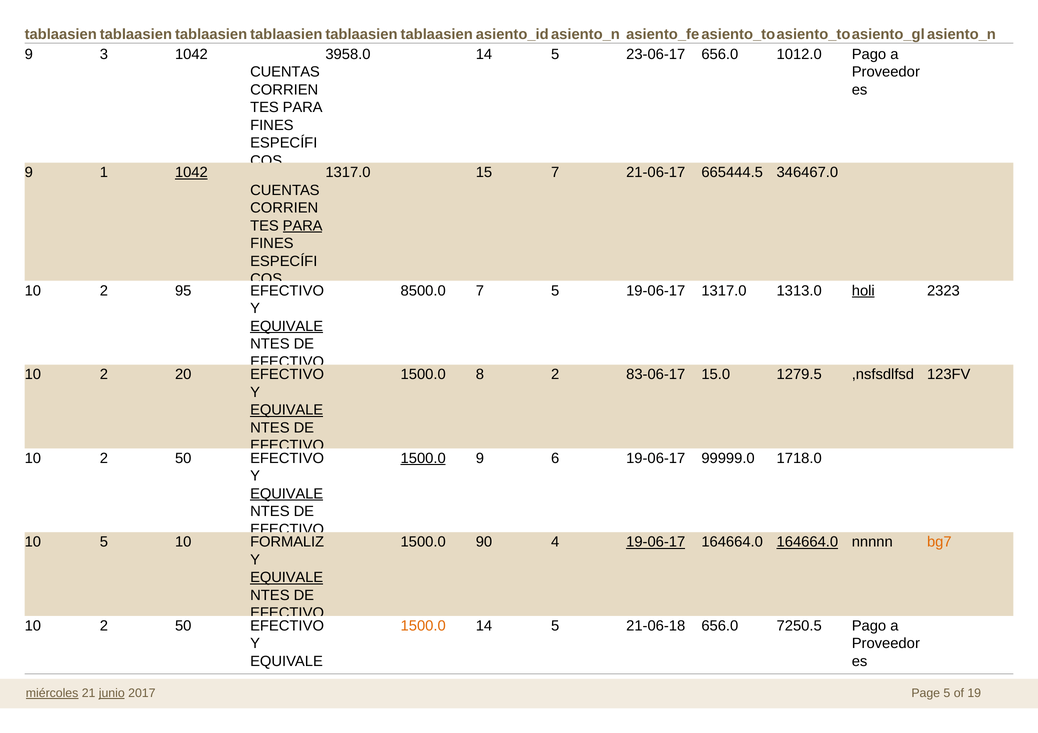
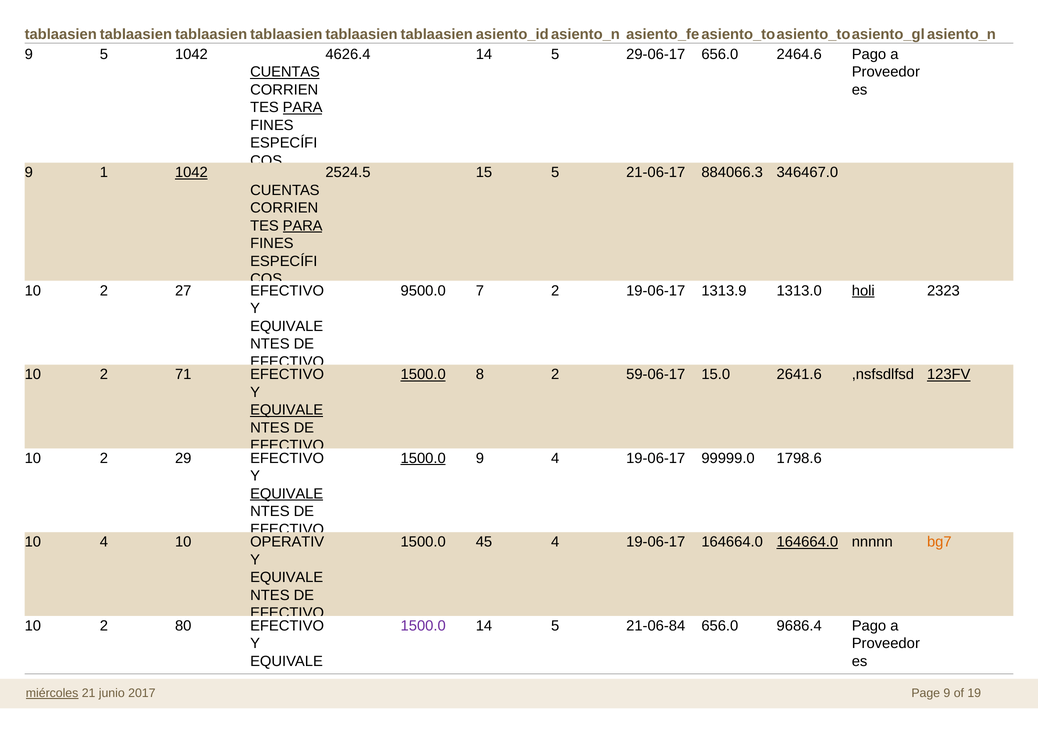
9 3: 3 -> 5 (104, 54)
3958.0: 3958.0 -> 4626.4 (348, 54)
23-06-17: 23-06-17 -> 29-06-17 (656, 54)
1012.0: 1012.0 -> 2464.6 (799, 54)
CUENTAS underline: none -> present (285, 72)
PARA underline: none -> present (303, 108)
1317.0: 1317.0 -> 2524.5 (348, 173)
15 7: 7 -> 5 (555, 173)
665444.5: 665444.5 -> 884066.3 (732, 173)
95: 95 -> 27 (183, 291)
8500.0: 8500.0 -> 9500.0 (423, 291)
7 5: 5 -> 2 (555, 291)
19-06-17 1317.0: 1317.0 -> 1313.9 (724, 291)
EQUIVALE underline: present -> none (287, 326)
20: 20 -> 71 (183, 375)
1500.0 underline: none -> present (423, 375)
83-06-17: 83-06-17 -> 59-06-17 (656, 375)
1279.5: 1279.5 -> 2641.6 (799, 375)
123FV underline: none -> present (949, 375)
50: 50 -> 29 (183, 459)
9 6: 6 -> 4 (555, 459)
1718.0: 1718.0 -> 1798.6 (799, 459)
10 5: 5 -> 4 (104, 542)
FORMALIZ: FORMALIZ -> OPERATIV (287, 542)
90: 90 -> 45 (484, 542)
19-06-17 underline: present -> none (656, 542)
EQUIVALE underline: present -> none (287, 578)
50: 50 -> 80 (183, 626)
1500.0 colour: orange -> purple (423, 626)
21-06-18: 21-06-18 -> 21-06-84 (656, 626)
7250.5: 7250.5 -> 9686.4 (799, 626)
junio underline: present -> none (112, 694)
Page 5: 5 -> 9 (947, 694)
